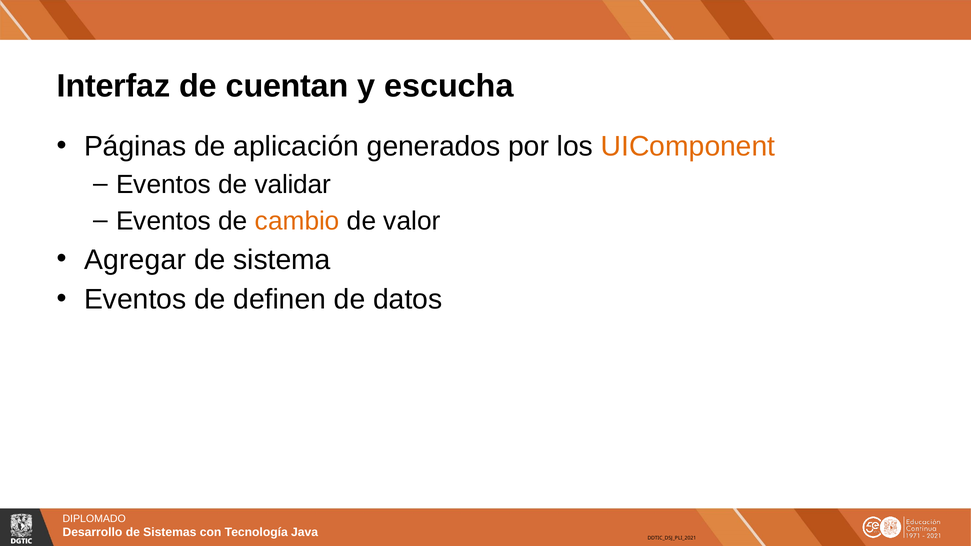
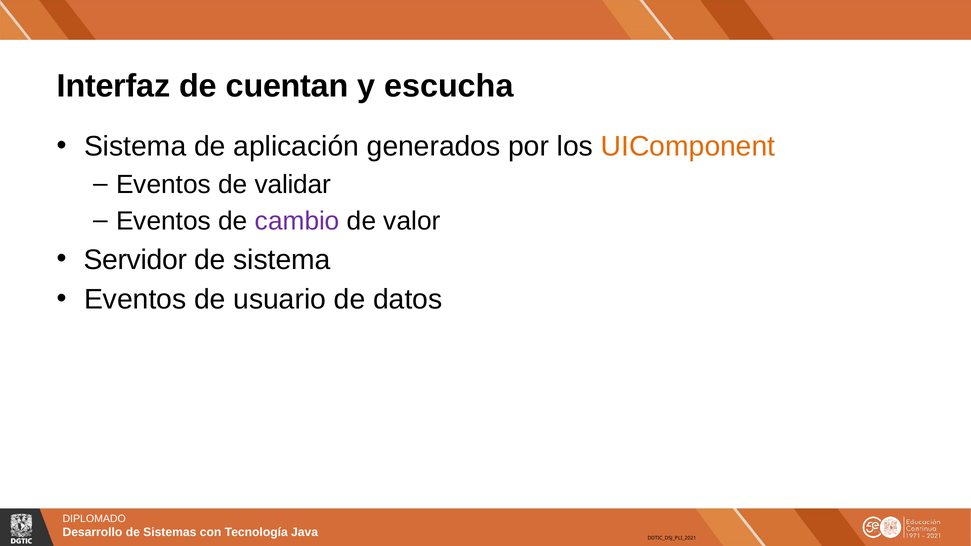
Páginas: Páginas -> Sistema (135, 147)
cambio colour: orange -> purple (297, 221)
Agregar: Agregar -> Servidor (135, 260)
definen: definen -> usuario (280, 299)
